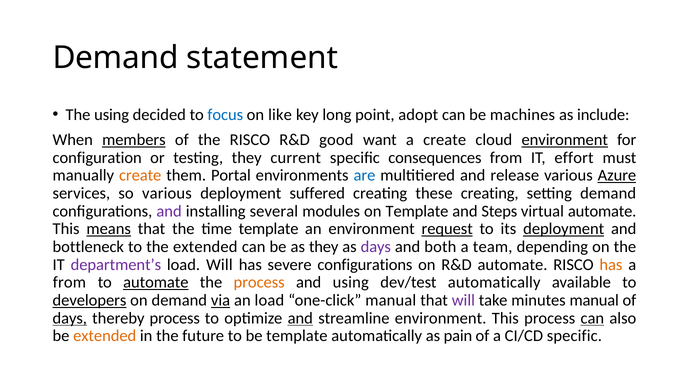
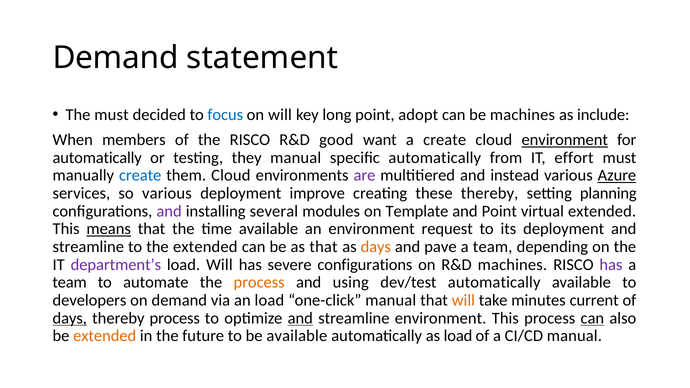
The using: using -> must (111, 115)
on like: like -> will (280, 115)
members underline: present -> none (134, 140)
configuration: configuration -> automatically (97, 158)
they current: current -> manual (296, 158)
specific consequences: consequences -> automatically (435, 158)
create colour: orange -> blue (140, 175)
them Portal: Portal -> Cloud (231, 175)
are colour: blue -> purple (364, 175)
release: release -> instead (515, 175)
suffered: suffered -> improve (317, 193)
these creating: creating -> thereby (490, 193)
setting demand: demand -> planning (608, 193)
and Steps: Steps -> Point (499, 211)
virtual automate: automate -> extended (602, 211)
time template: template -> available (269, 229)
request underline: present -> none (447, 229)
deployment underline: present -> none (564, 229)
bottleneck: bottleneck -> streamline (88, 247)
as they: they -> that (324, 247)
days colour: purple -> orange (376, 247)
both: both -> pave (440, 247)
R&D automate: automate -> machines (512, 265)
has colour: orange -> purple (611, 265)
from: from -> team (70, 283)
automate underline: present -> none (156, 283)
developers underline: present -> none (89, 300)
via underline: present -> none (221, 300)
will colour: purple -> orange (463, 300)
minutes manual: manual -> current (594, 300)
be template: template -> available (297, 336)
as pain: pain -> load (458, 336)
CI/CD specific: specific -> manual (574, 336)
